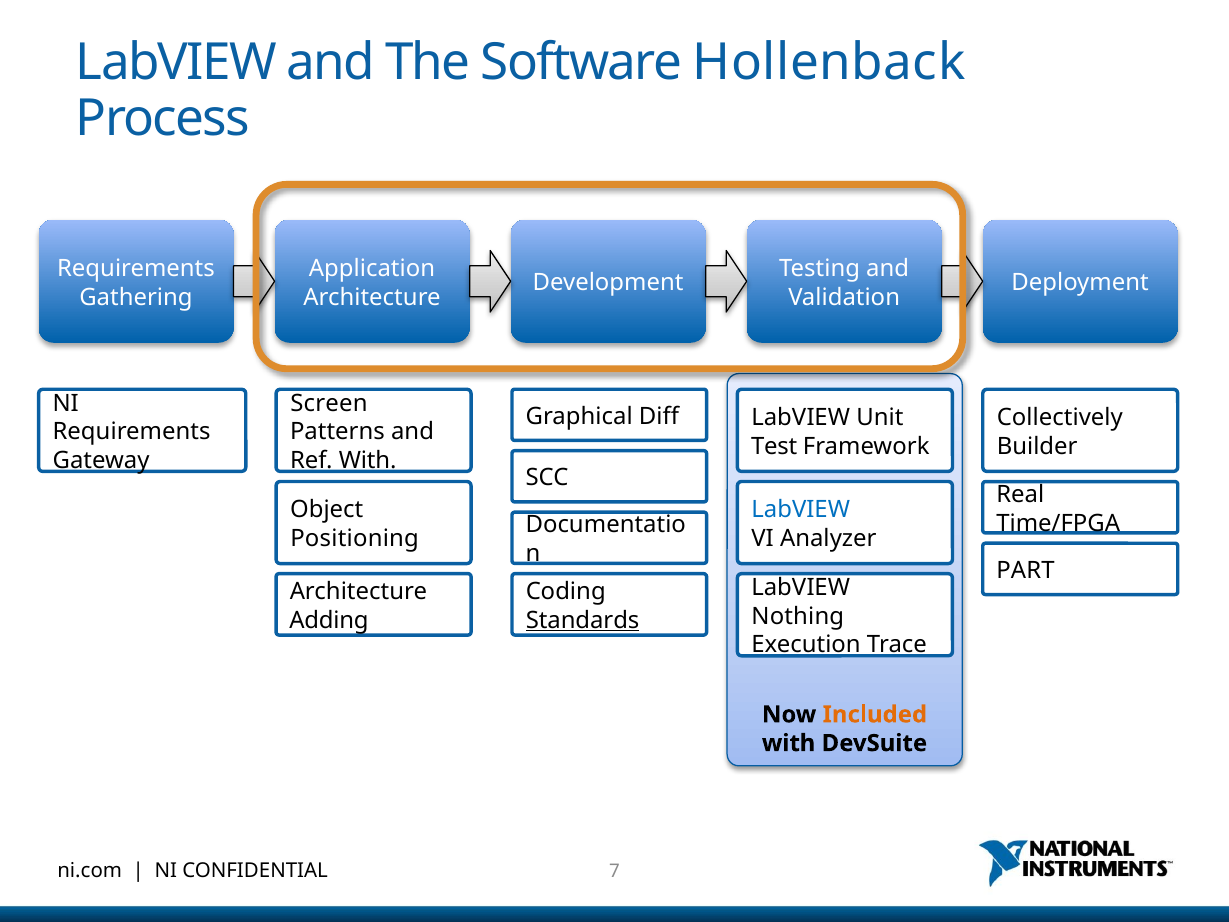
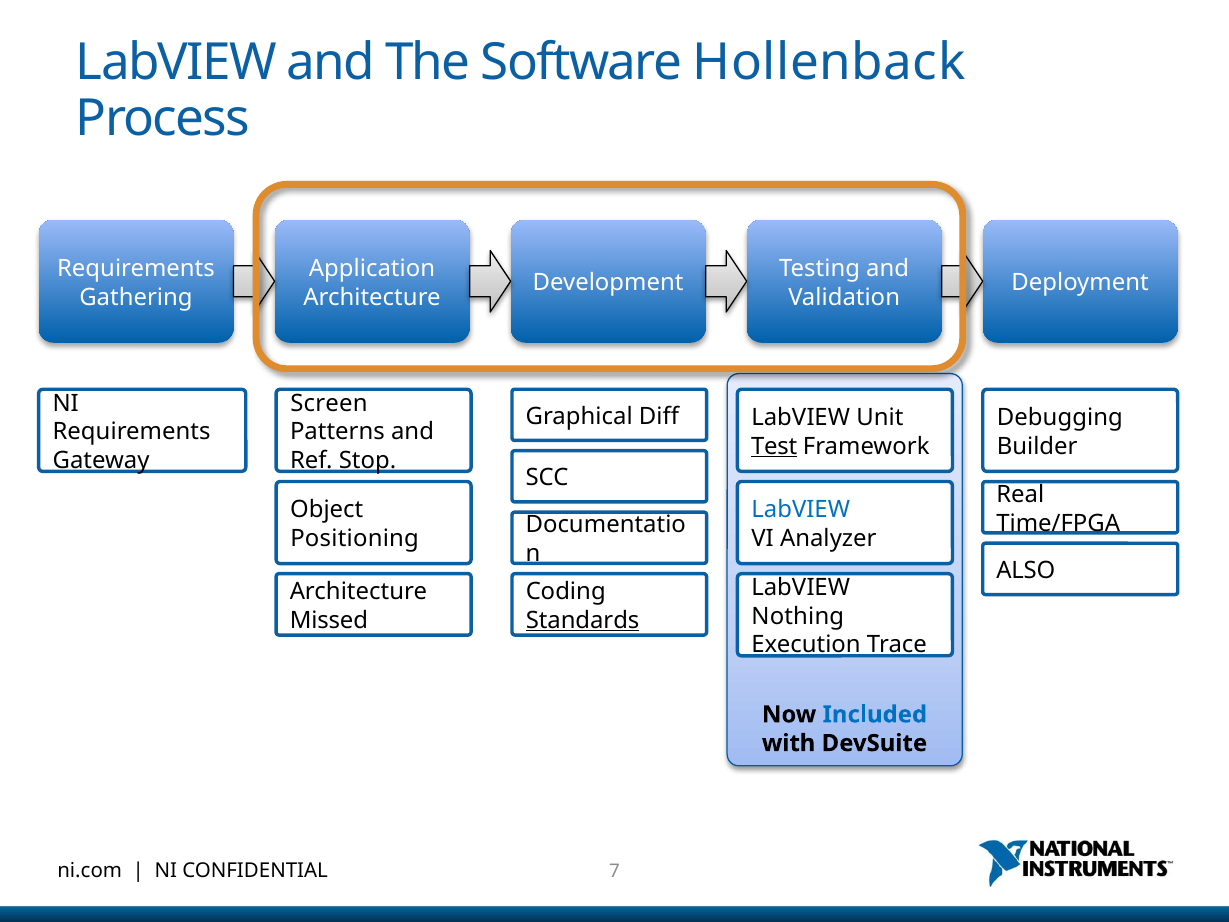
Collectively: Collectively -> Debugging (1060, 418)
Test underline: none -> present (774, 446)
Ref With: With -> Stop (368, 461)
PART: PART -> ALSO (1026, 570)
Adding: Adding -> Missed (329, 620)
Included colour: orange -> blue (875, 714)
